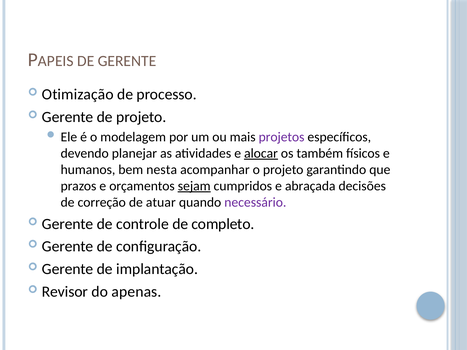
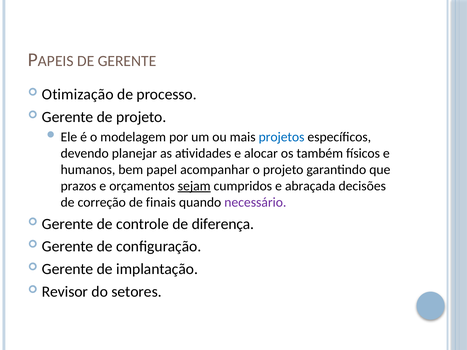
projetos colour: purple -> blue (282, 137)
alocar underline: present -> none (261, 153)
nesta: nesta -> papel (162, 170)
atuar: atuar -> finais (161, 203)
completo: completo -> diferença (223, 224)
apenas: apenas -> setores (137, 292)
